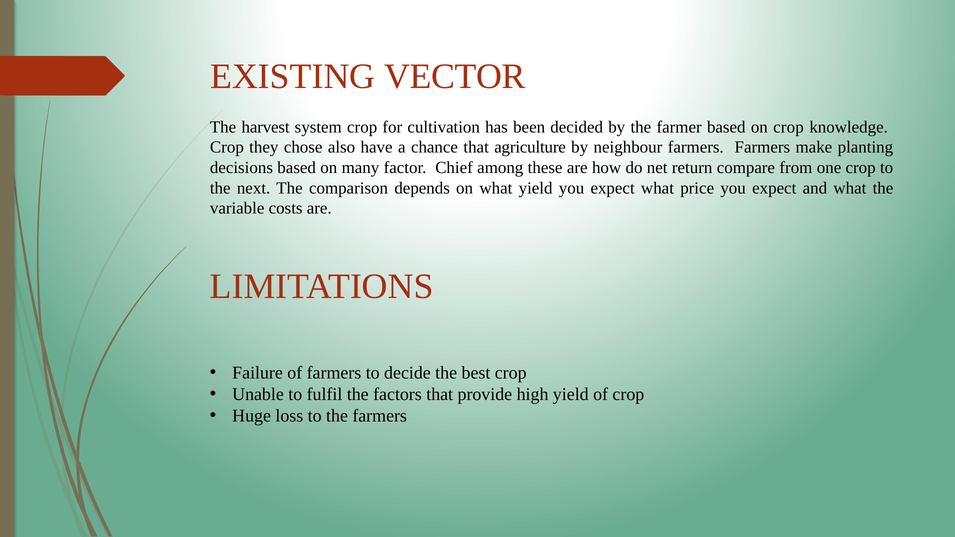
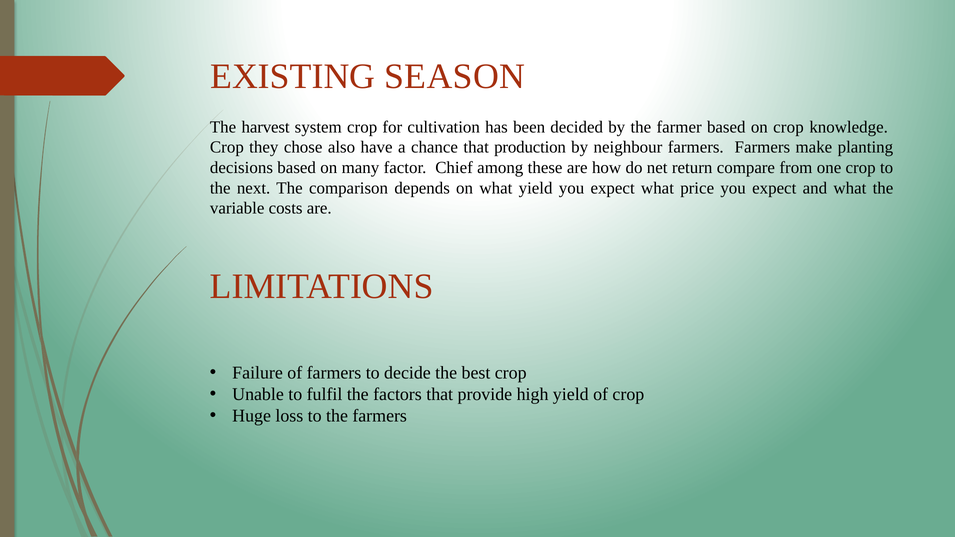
VECTOR: VECTOR -> SEASON (455, 76)
agriculture: agriculture -> production (530, 147)
